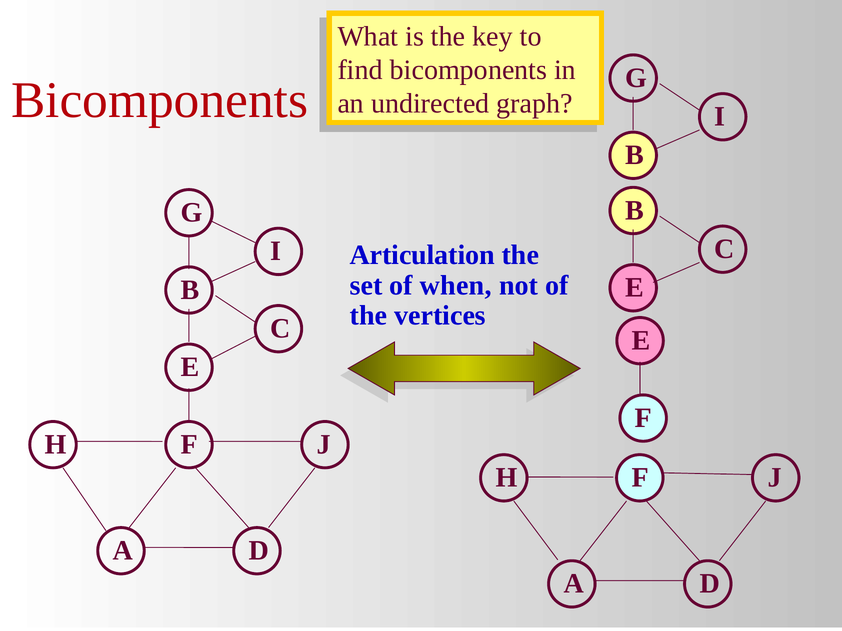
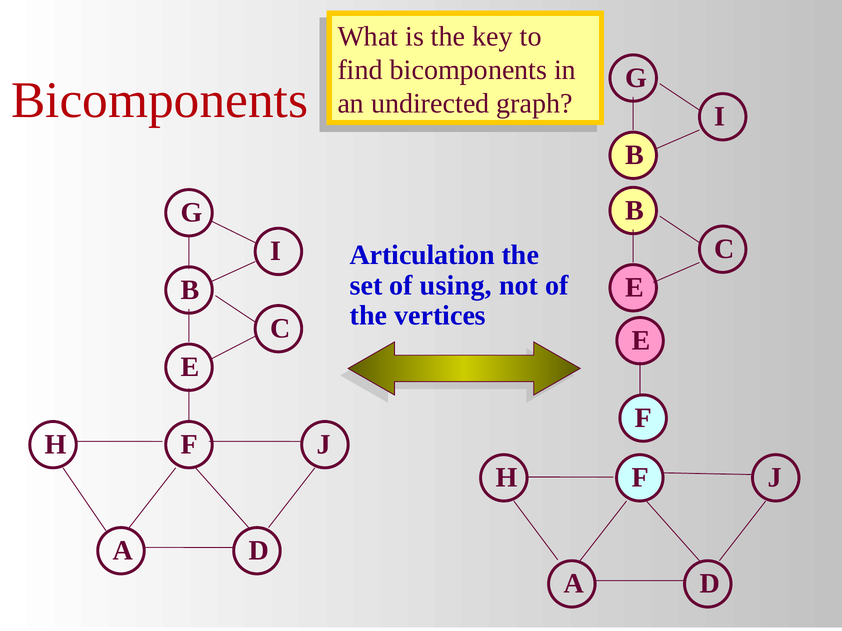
when: when -> using (456, 286)
